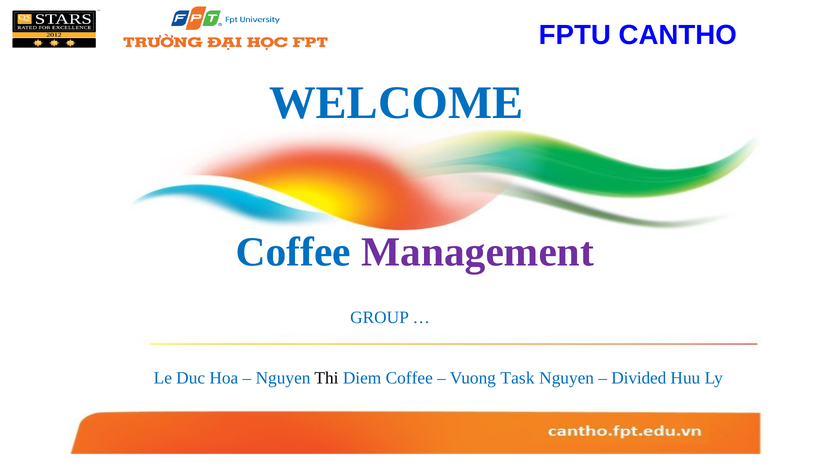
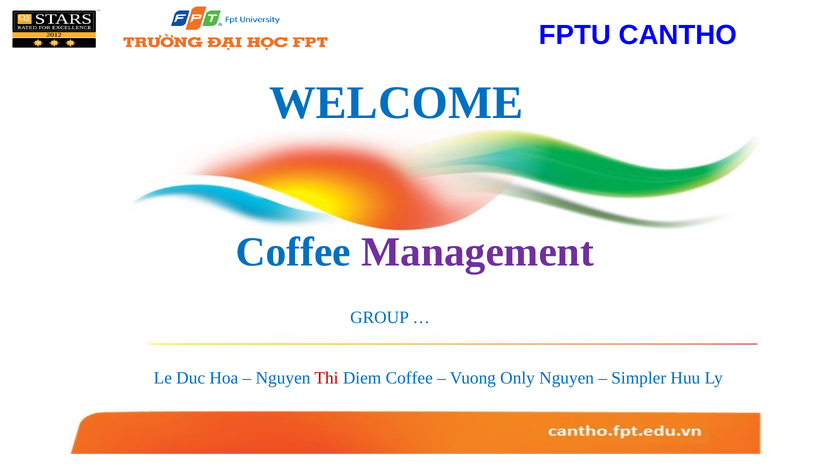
Thi colour: black -> red (327, 378)
Task: Task -> Only (518, 378)
Divided: Divided -> Simpler (639, 378)
